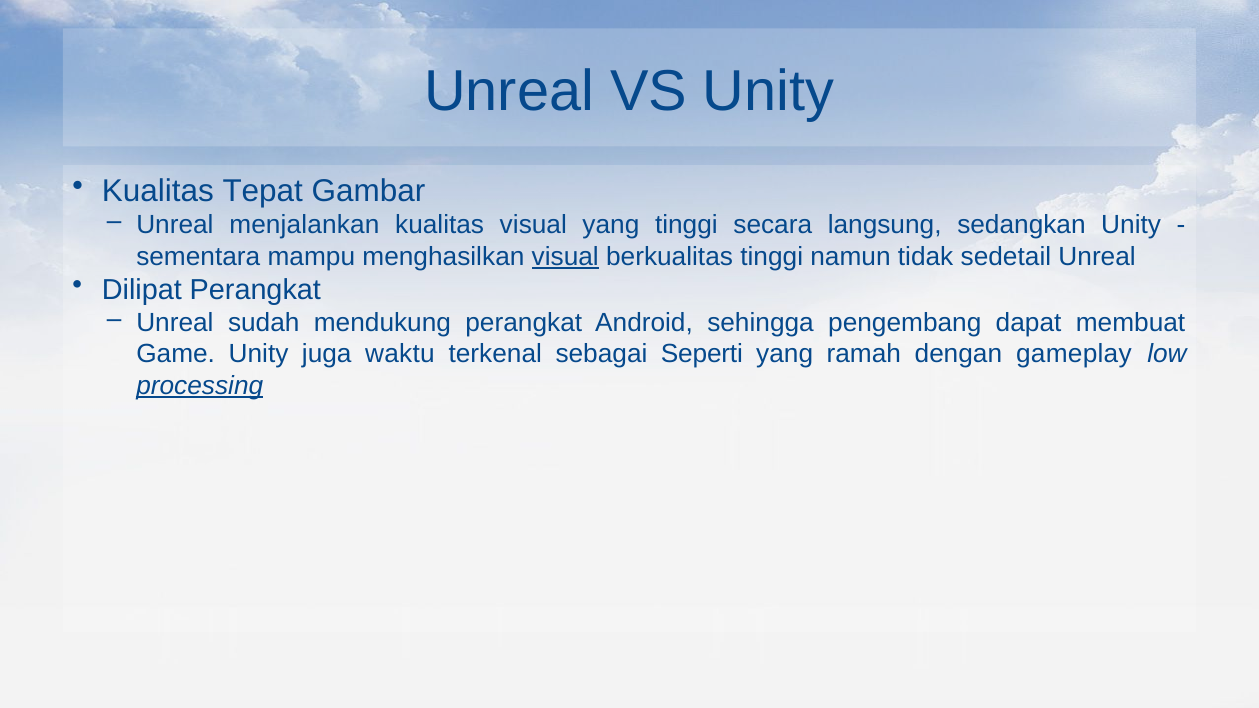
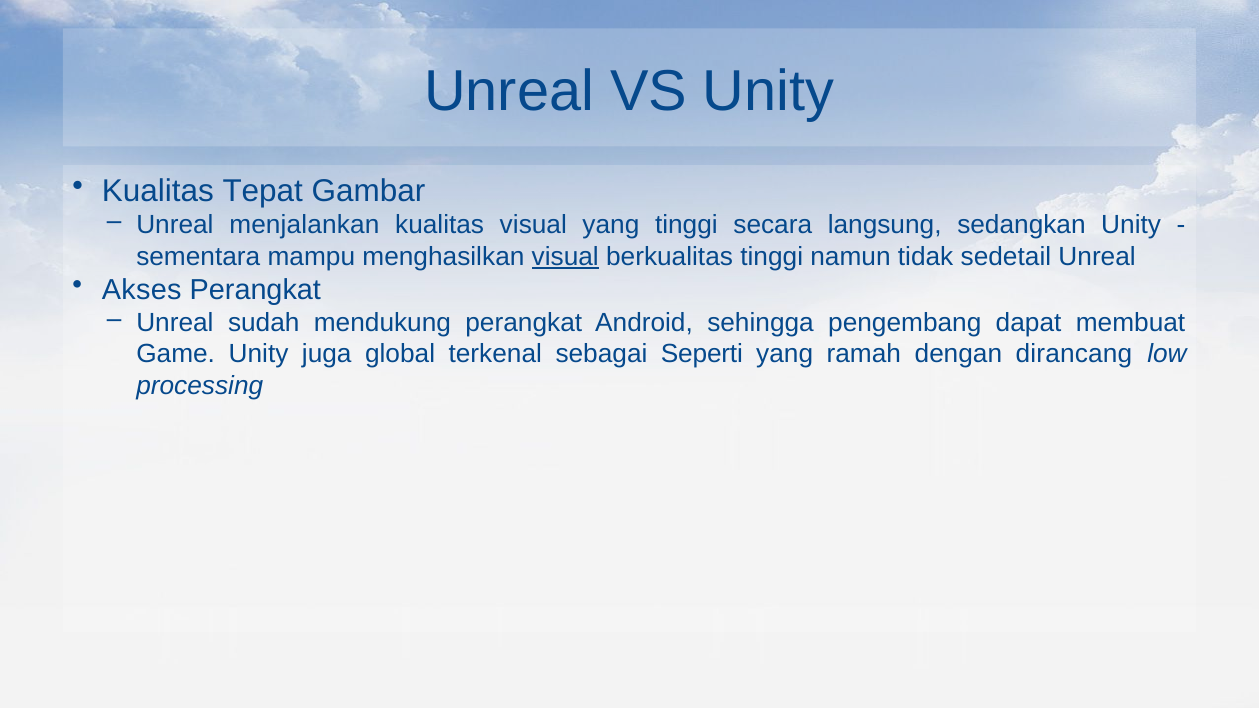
Dilipat: Dilipat -> Akses (142, 290)
waktu: waktu -> global (400, 354)
gameplay: gameplay -> dirancang (1074, 354)
processing underline: present -> none (200, 386)
